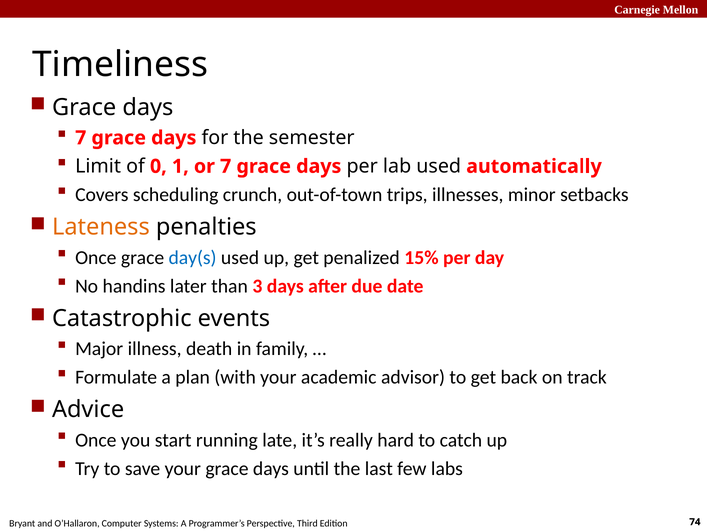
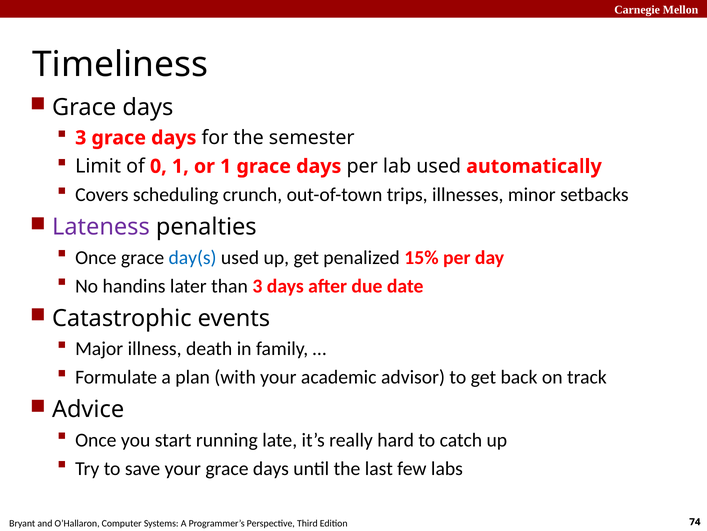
7: 7 -> 3 (81, 138)
or 7: 7 -> 1 (226, 166)
Lateness colour: orange -> purple (101, 227)
